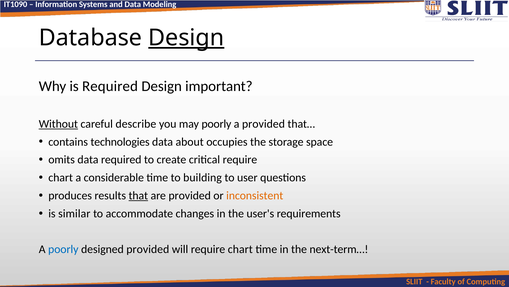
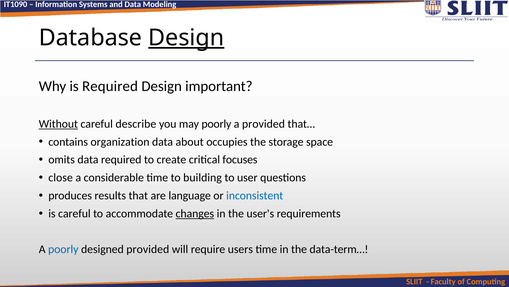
technologies: technologies -> organization (120, 141)
critical require: require -> focuses (240, 159)
chart: chart -> close (61, 177)
that underline: present -> none (138, 195)
are provided: provided -> language (190, 195)
inconsistent colour: orange -> blue (255, 195)
is similar: similar -> careful (74, 213)
changes underline: none -> present (195, 213)
require chart: chart -> users (240, 249)
next-term…: next-term… -> data-term… (339, 249)
